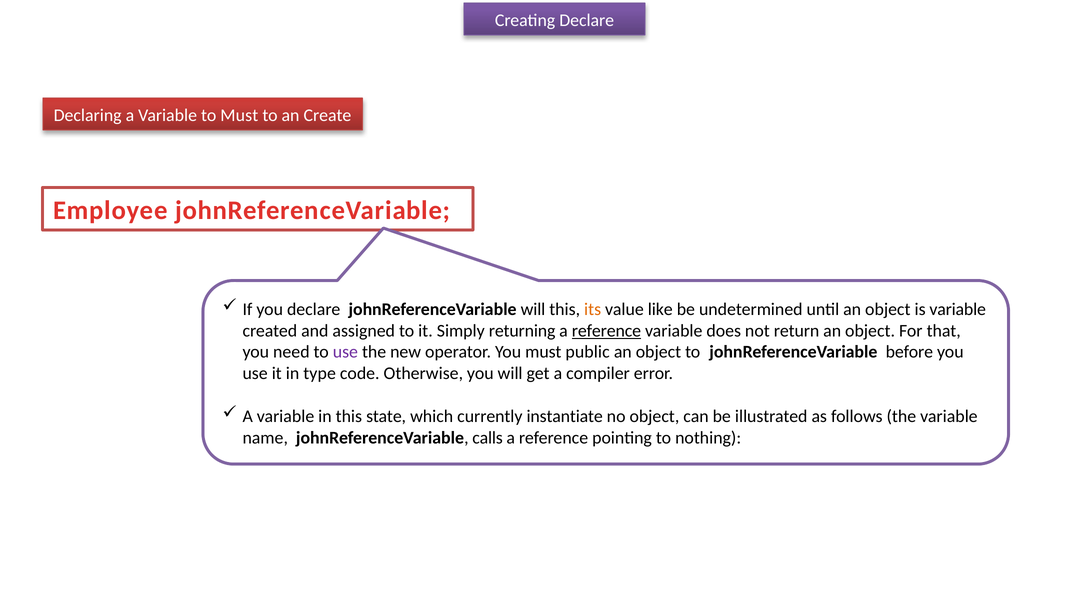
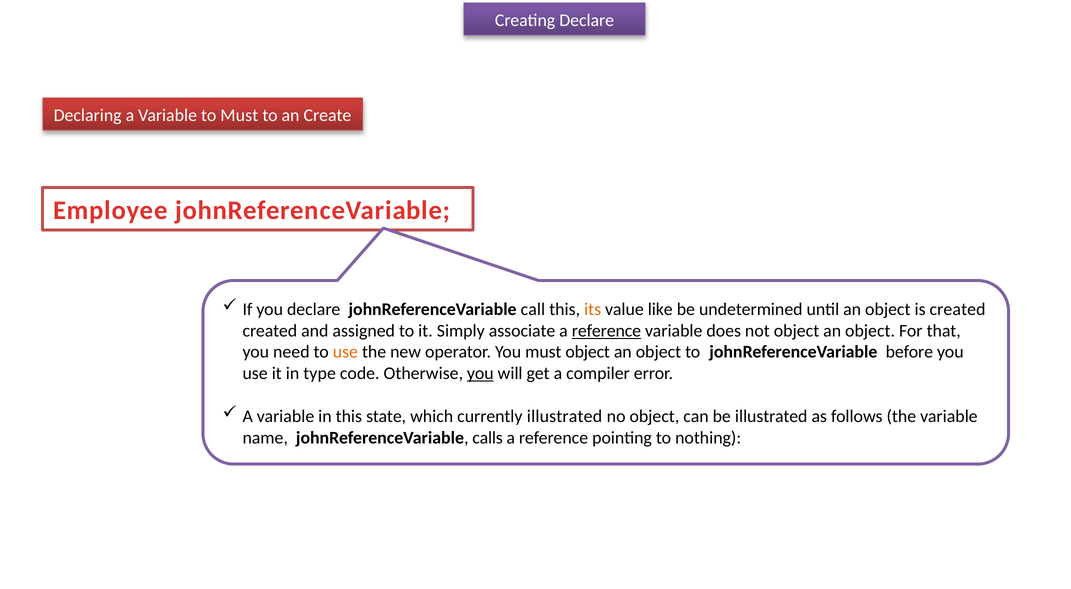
johnReferenceVariable will: will -> call (533, 309)
is variable: variable -> created (958, 309)
returning: returning -> associate (522, 331)
not return: return -> object (797, 331)
use colour: purple -> orange (345, 352)
must public: public -> object (588, 352)
you underline: none -> present (480, 374)
currently instantiate: instantiate -> illustrated (565, 416)
